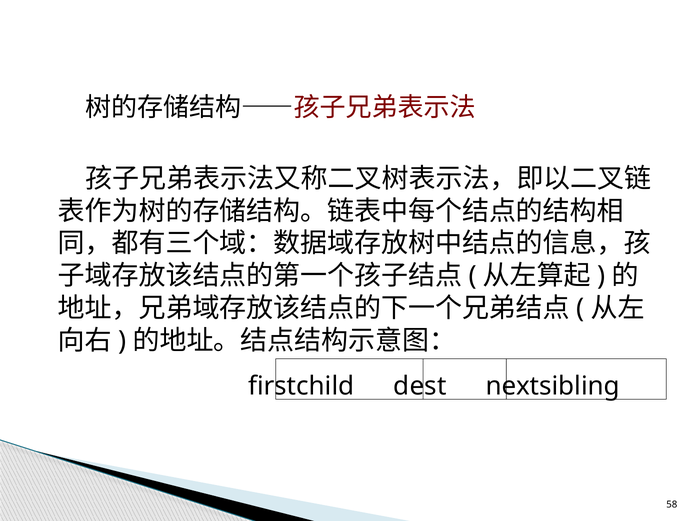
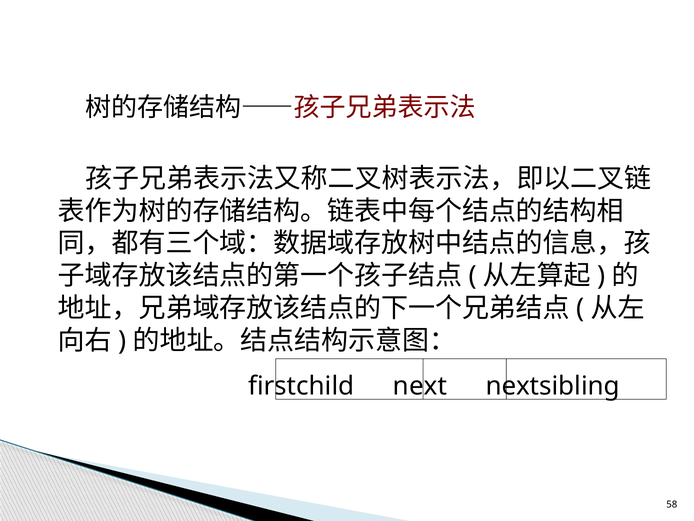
dest: dest -> next (420, 386)
